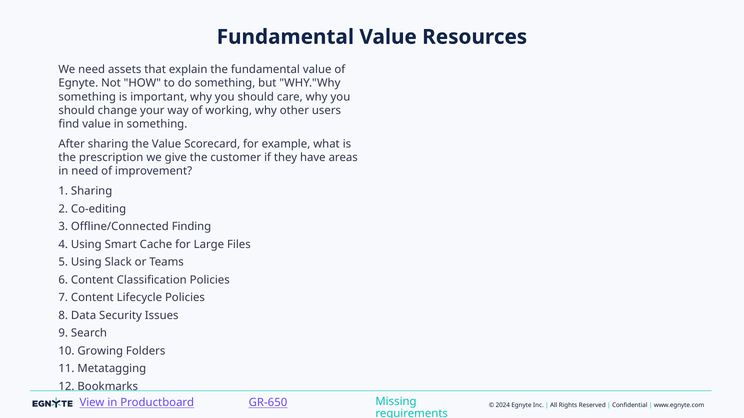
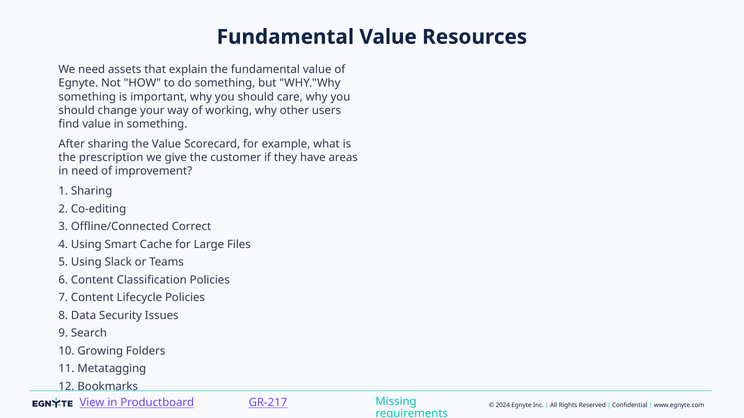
Finding: Finding -> Correct (191, 227)
GR-650: GR-650 -> GR-217 (268, 403)
